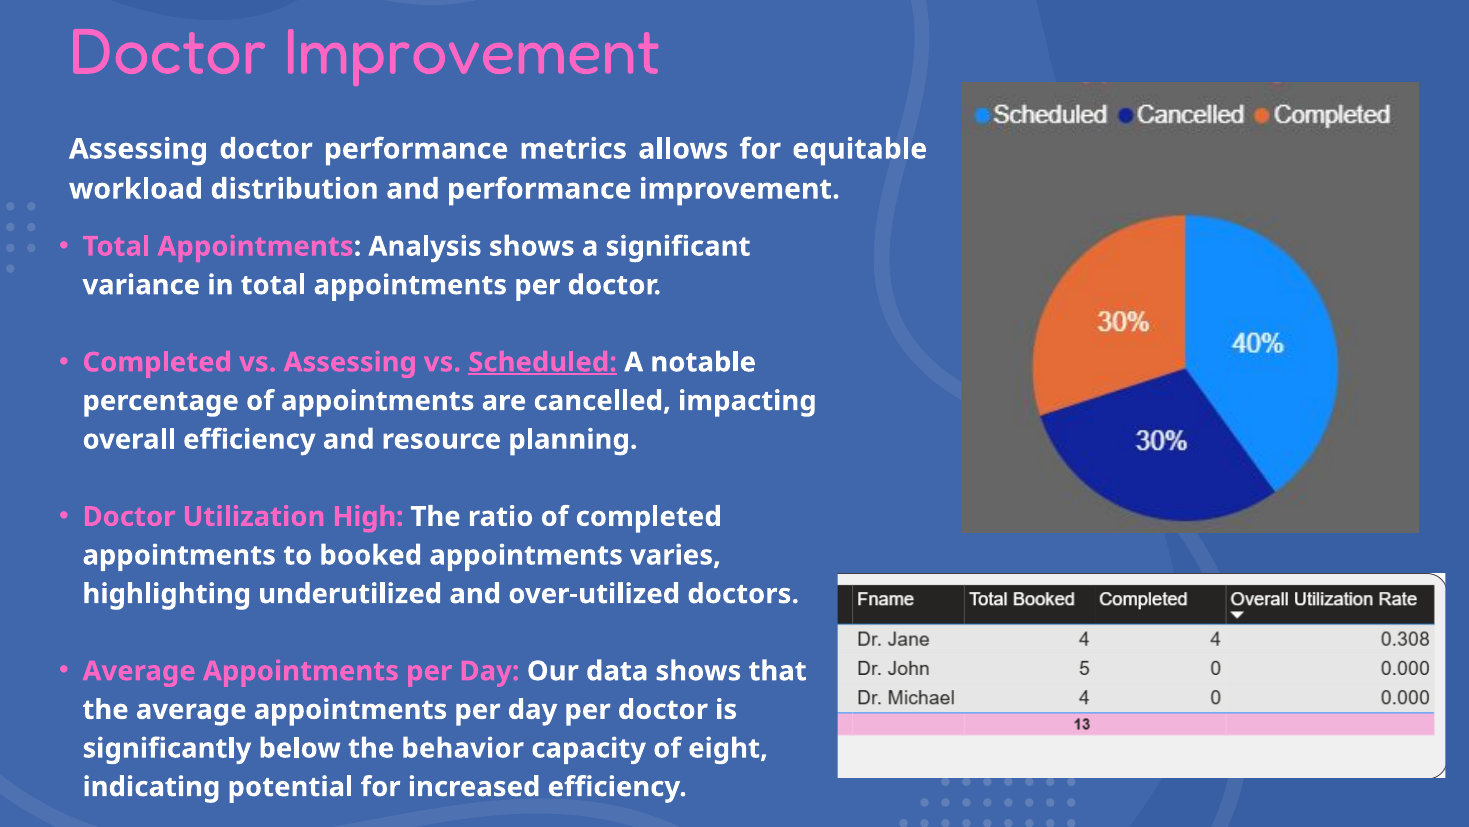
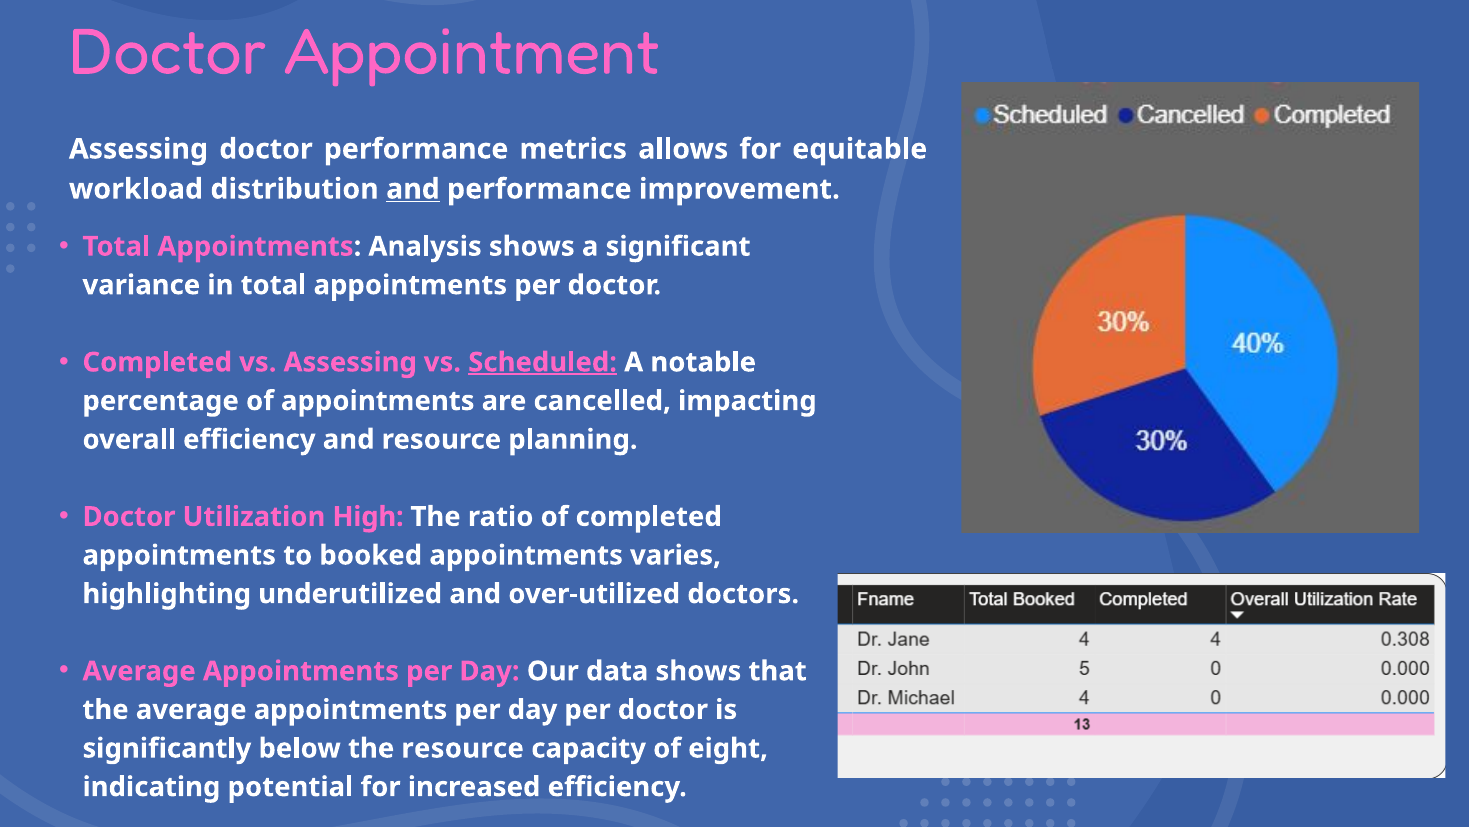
Doctor Improvement: Improvement -> Appointment (472, 52)
and underline: none -> present (413, 189)
the behavior: behavior -> resource (463, 748)
